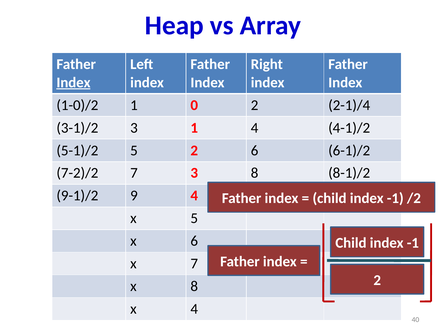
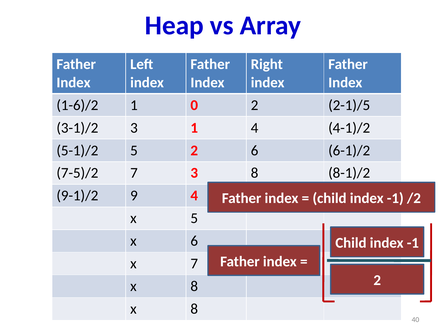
Index underline: present -> none (73, 82)
1-0)/2: 1-0)/2 -> 1-6)/2 (77, 105)
2-1)/4: 2-1)/4 -> 2-1)/5 (349, 105)
7-2)/2: 7-2)/2 -> 7-5)/2 (77, 173)
4: 4 -> 8 (194, 309)
